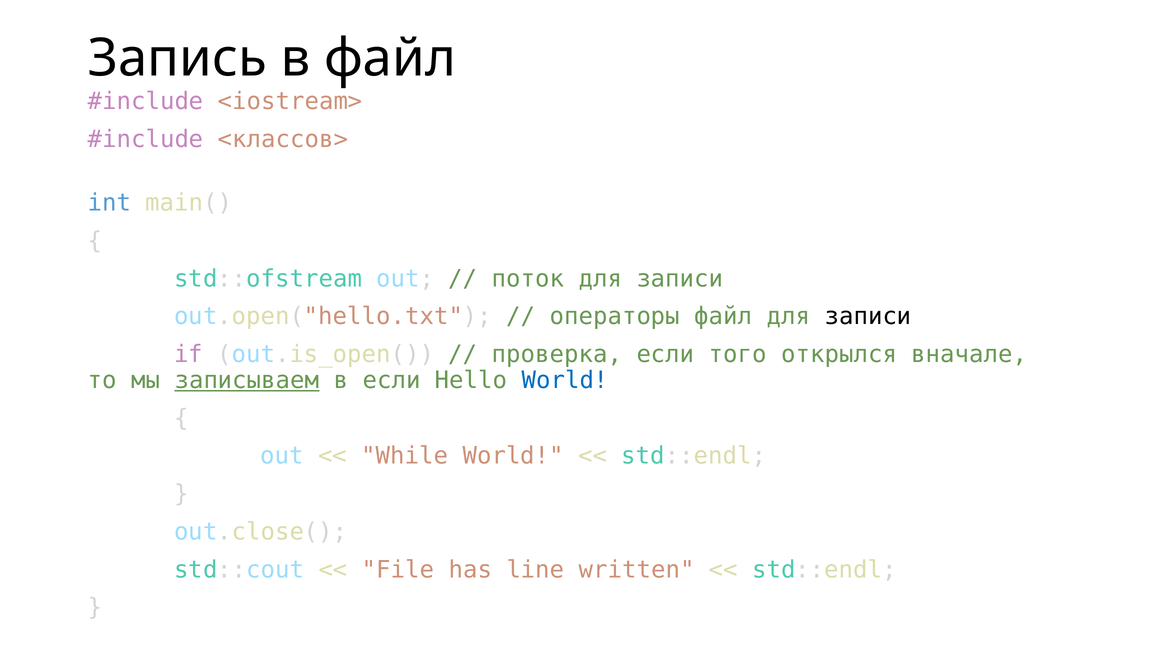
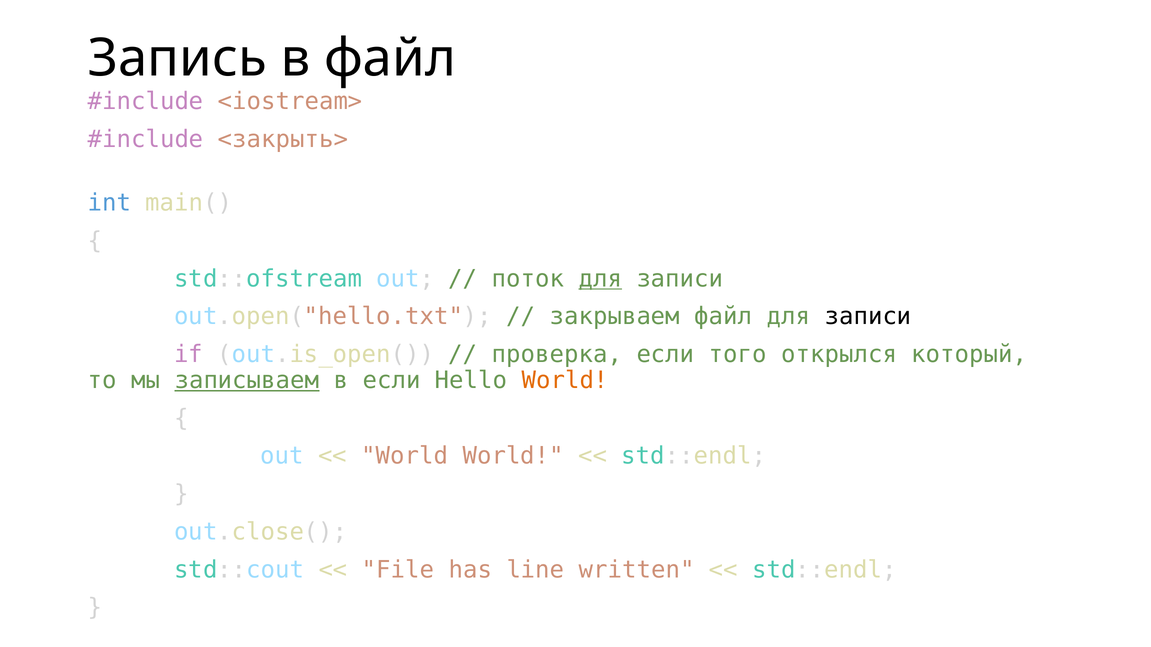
<классов>: <классов> -> <закрыть> (283, 139)
для underline: none -> present (600, 279)
операторы: операторы -> закрываем (615, 317)
вначале: вначале -> который (969, 355)
World colour: blue -> orange (565, 381)
While: While -> World (405, 456)
